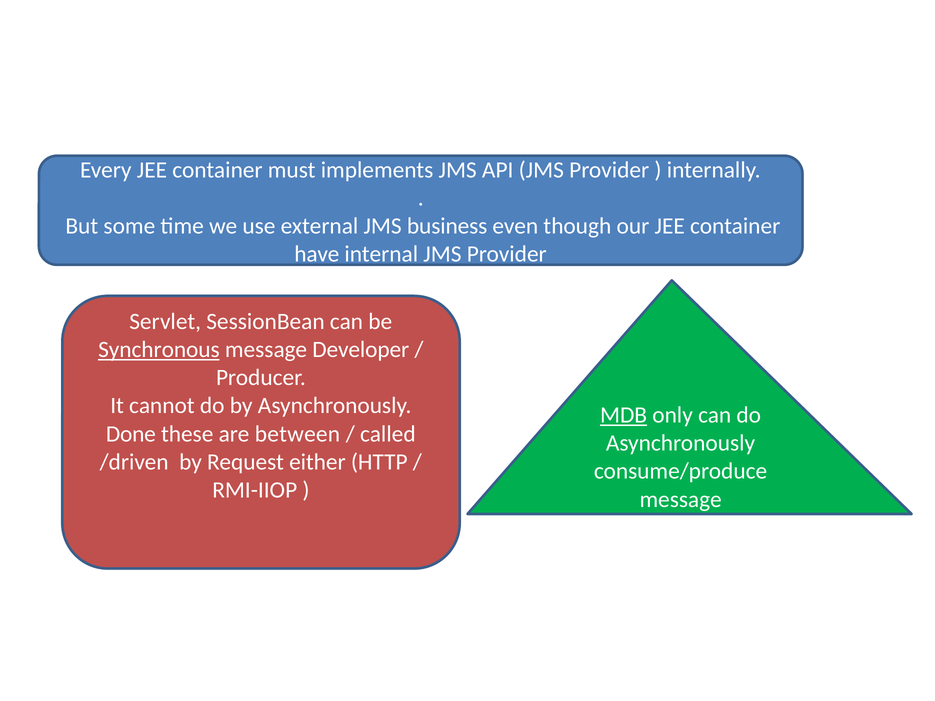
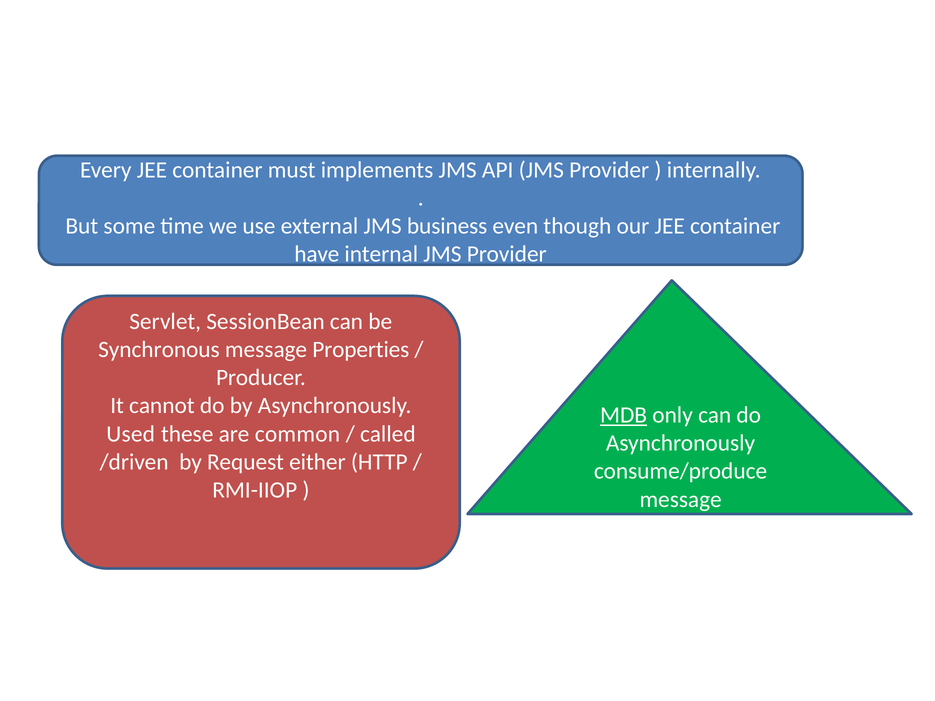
Synchronous underline: present -> none (159, 350)
Developer: Developer -> Properties (361, 350)
Done: Done -> Used (131, 434)
between: between -> common (297, 434)
